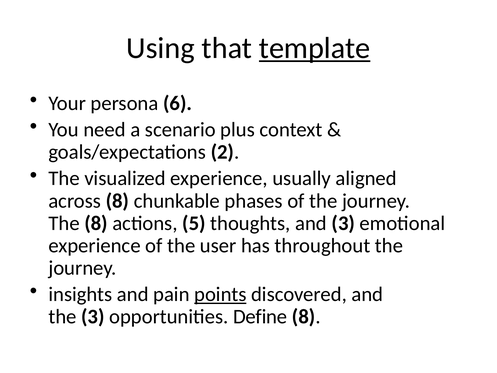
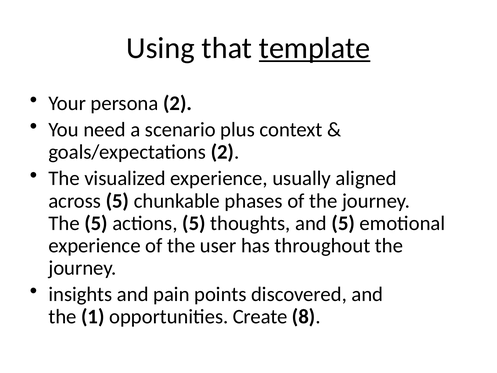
persona 6: 6 -> 2 (178, 103)
across 8: 8 -> 5 (117, 201)
The 8: 8 -> 5 (96, 223)
and 3: 3 -> 5 (343, 223)
points underline: present -> none (220, 294)
the 3: 3 -> 1 (93, 317)
Define: Define -> Create (260, 317)
